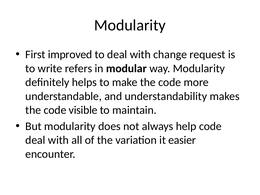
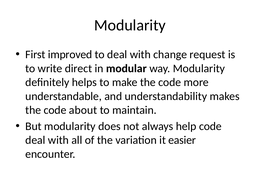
refers: refers -> direct (78, 68)
visible: visible -> about (83, 110)
